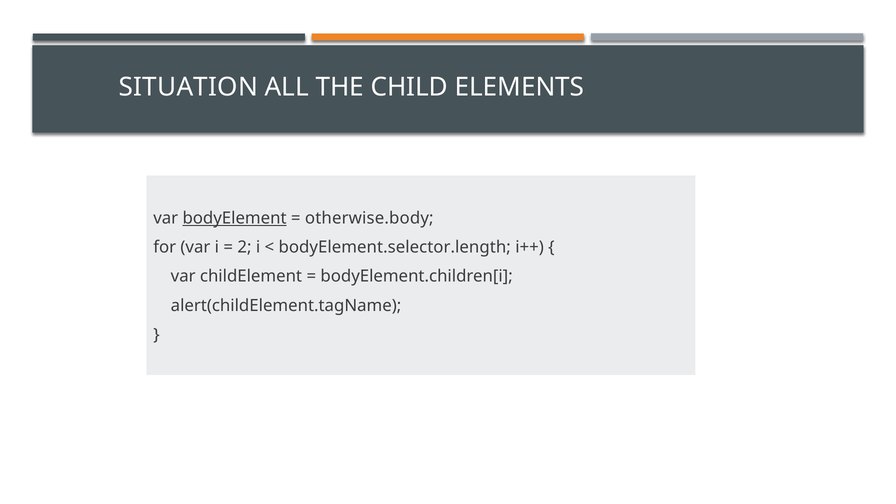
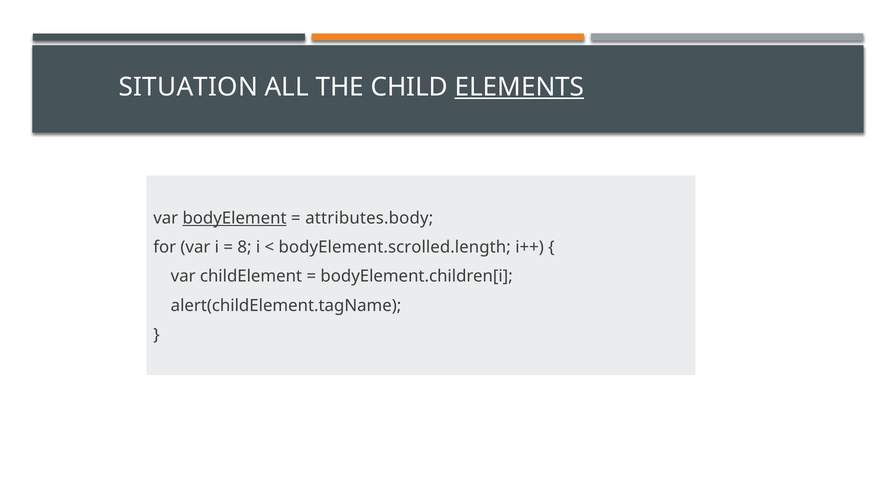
ELEMENTS underline: none -> present (519, 87)
otherwise.body: otherwise.body -> attributes.body (369, 218)
2: 2 -> 8 (244, 247)
bodyElement.selector.length: bodyElement.selector.length -> bodyElement.scrolled.length (395, 247)
